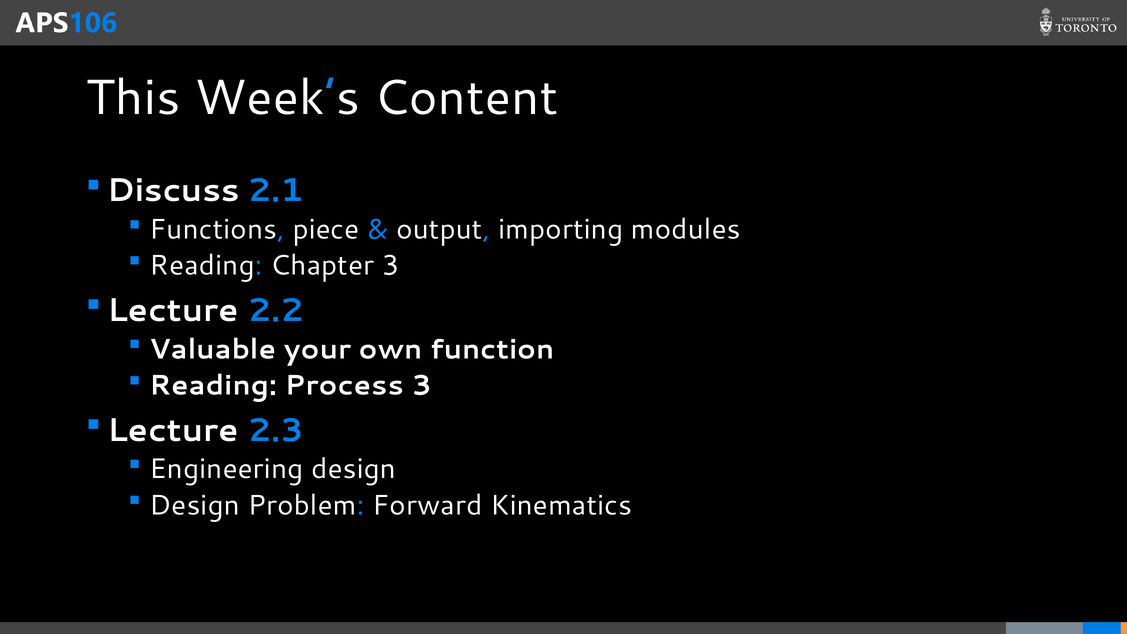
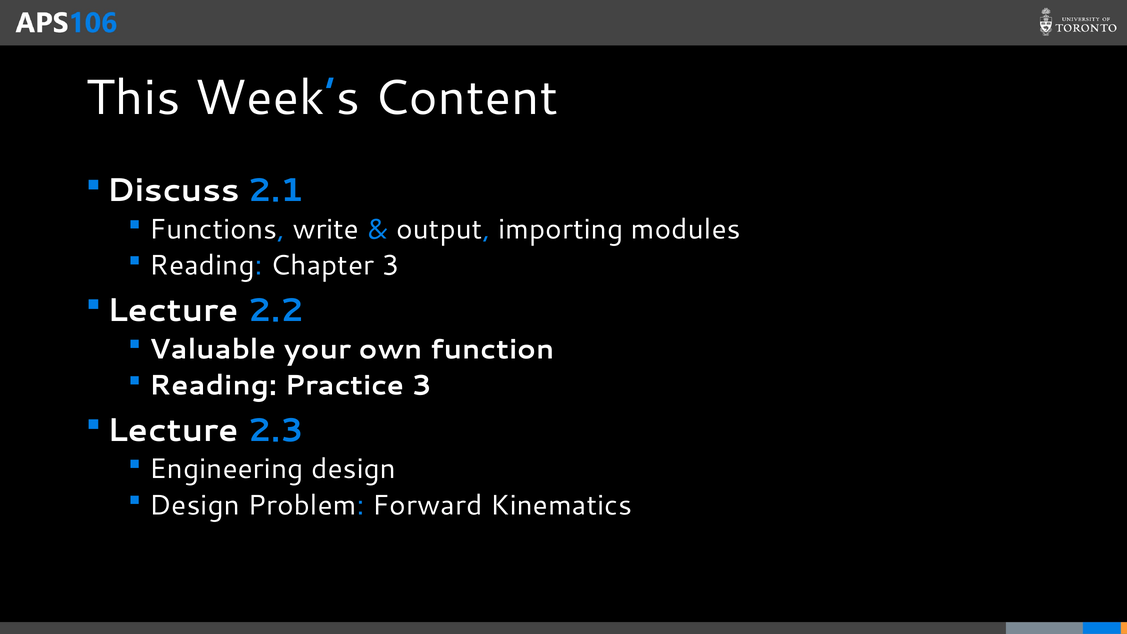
piece: piece -> write (326, 229)
Process: Process -> Practice (345, 385)
